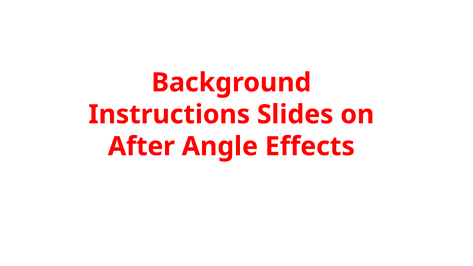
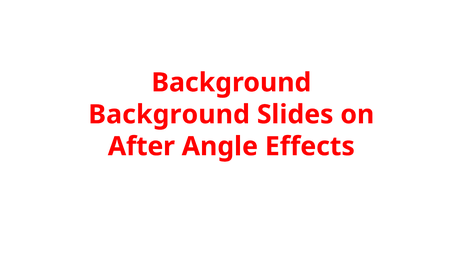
Instructions: Instructions -> Background (169, 115)
